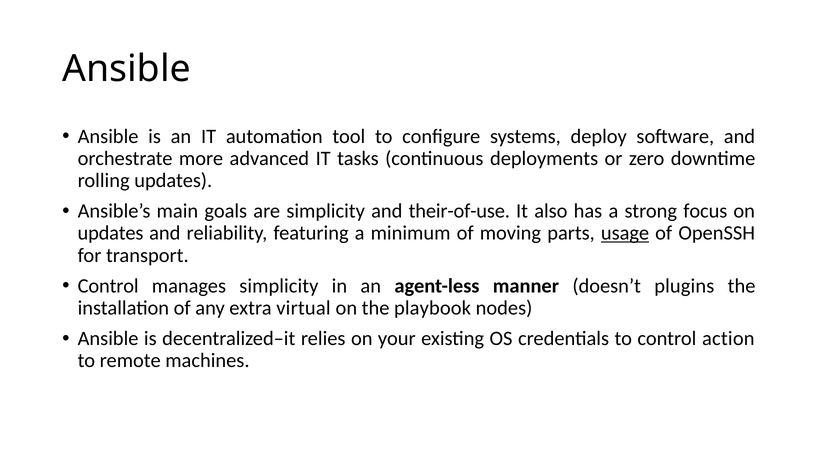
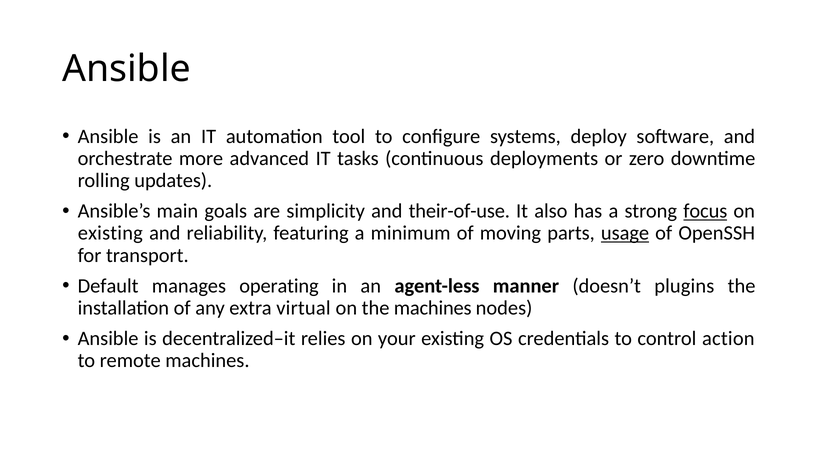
focus underline: none -> present (705, 211)
updates: updates -> existing (110, 233)
Control: Control -> Default (108, 286)
manages simplicity: simplicity -> operating (279, 286)
the playbook: playbook -> machines (433, 308)
